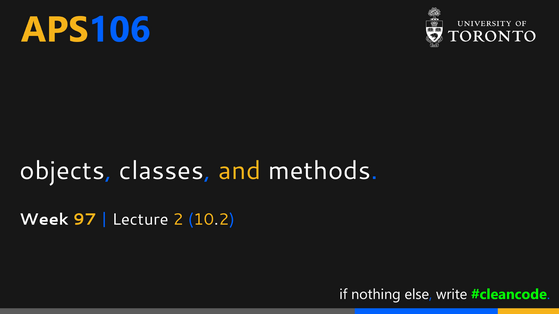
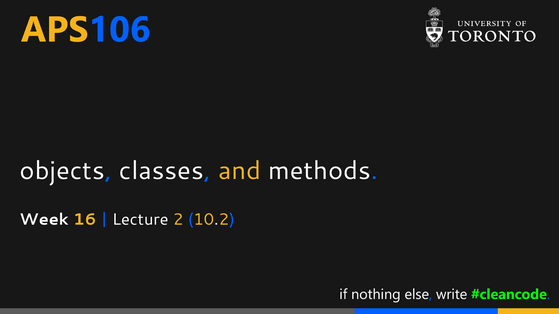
97: 97 -> 16 (85, 220)
